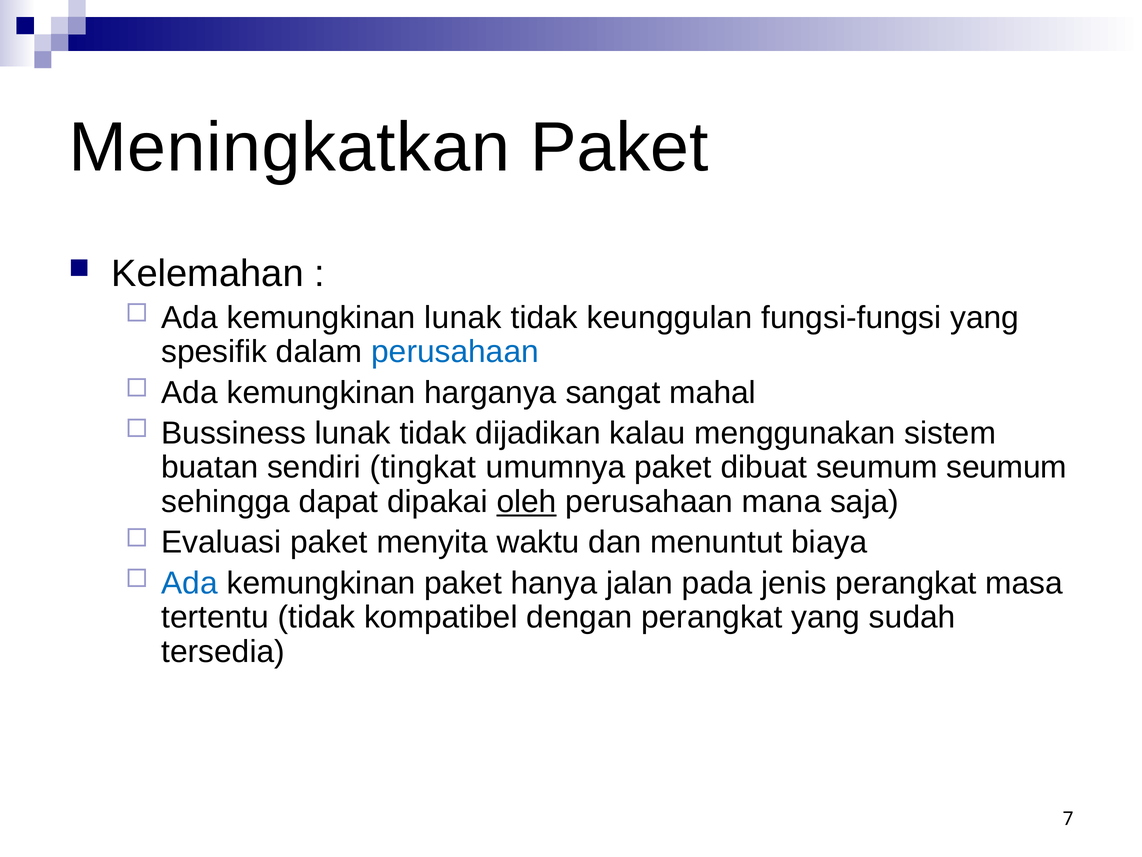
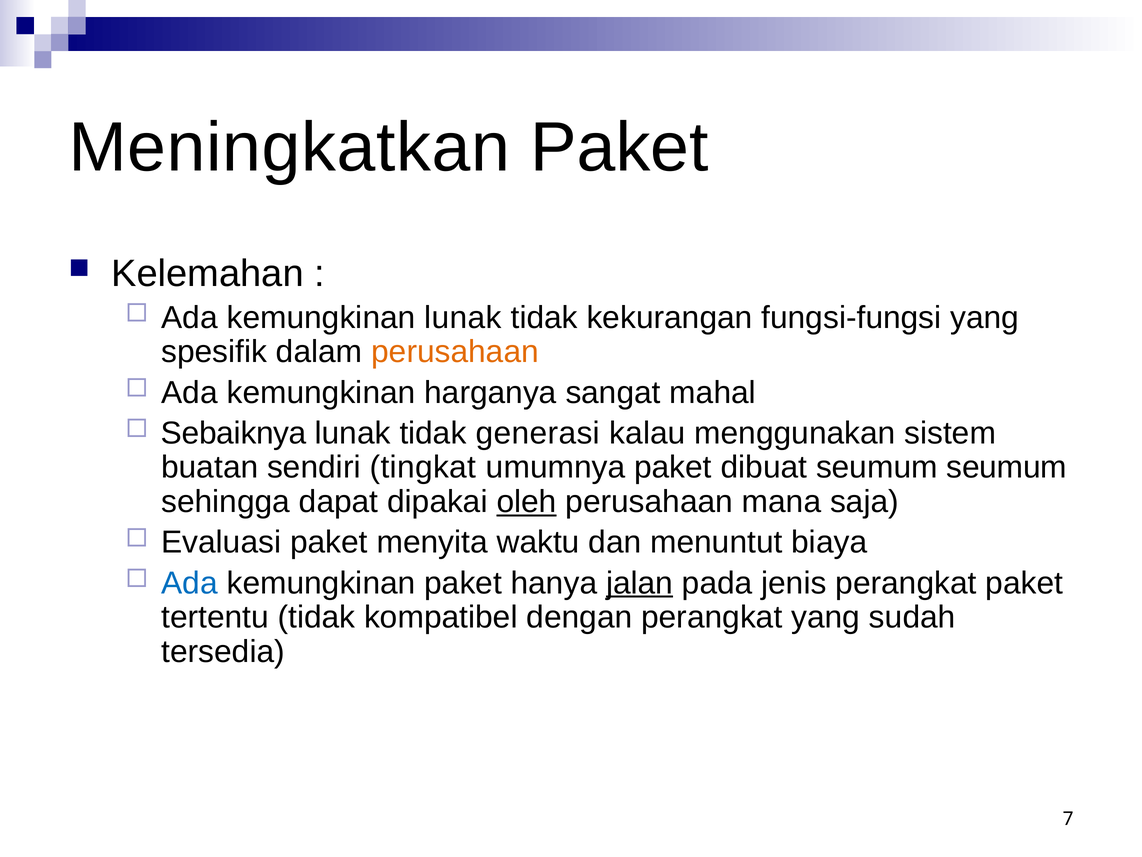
keunggulan: keunggulan -> kekurangan (670, 318)
perusahaan colour: blue -> orange (455, 352)
Bussiness: Bussiness -> Sebaiknya (234, 433)
dijadikan: dijadikan -> generasi (538, 433)
jalan underline: none -> present (640, 583)
perangkat masa: masa -> paket (1024, 583)
